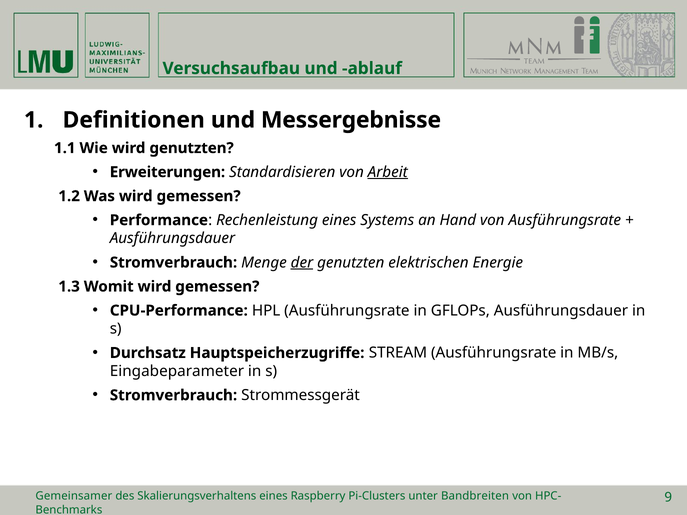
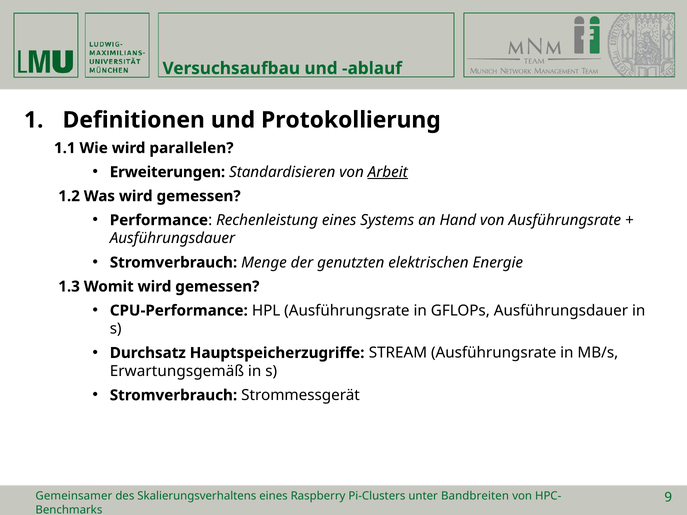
Messergebnisse: Messergebnisse -> Protokollierung (351, 120)
wird genutzten: genutzten -> parallelen (191, 148)
der underline: present -> none (302, 263)
Eingabeparameter: Eingabeparameter -> Erwartungsgemäß (177, 371)
